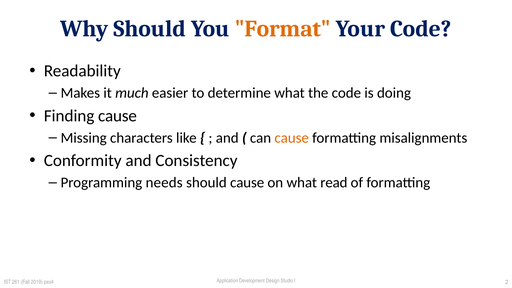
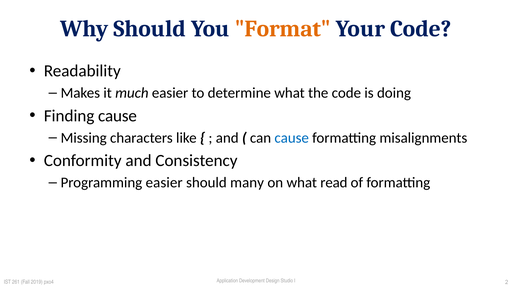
cause colour: orange -> blue (292, 138)
Programming needs: needs -> easier (164, 183)
should cause: cause -> many (247, 183)
